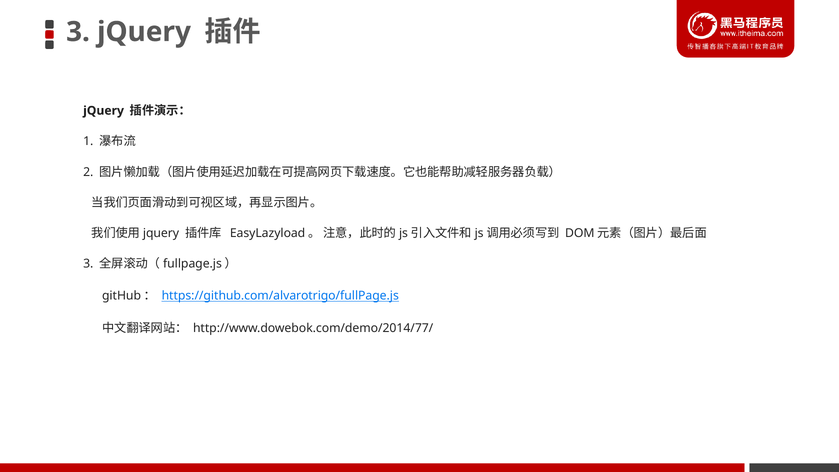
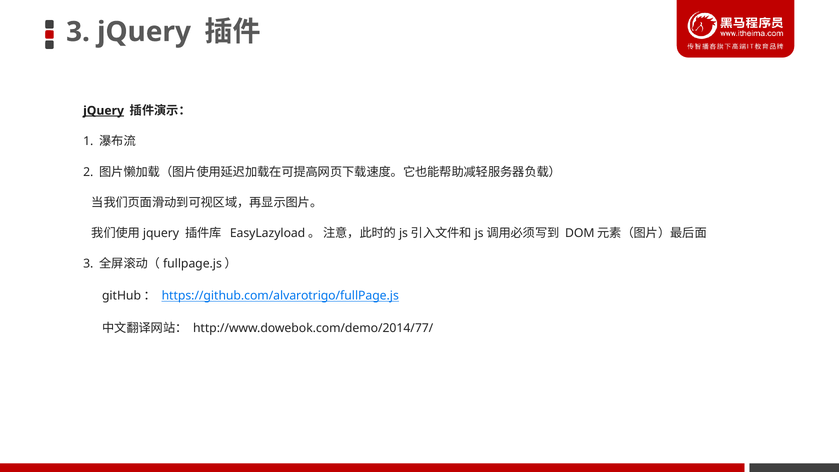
jQuery underline: none -> present (104, 111)
